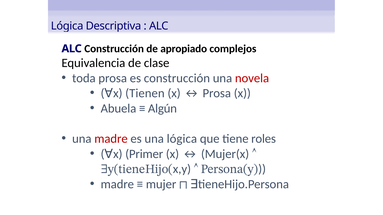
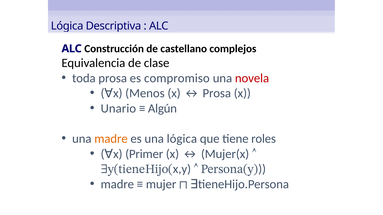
apropiado: apropiado -> castellano (184, 49)
es construcción: construcción -> compromiso (177, 78)
Tienen: Tienen -> Menos (145, 93)
Abuela: Abuela -> Unario (118, 109)
madre colour: red -> orange (111, 139)
